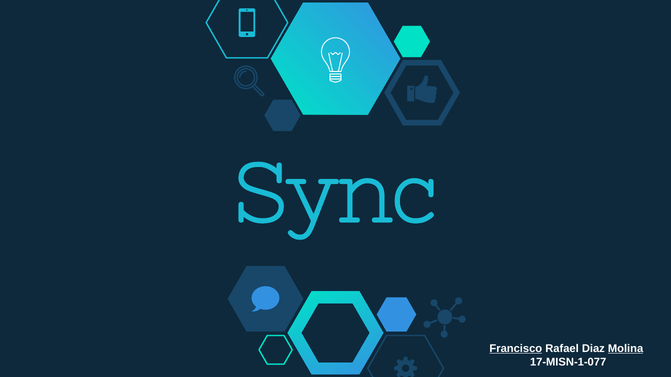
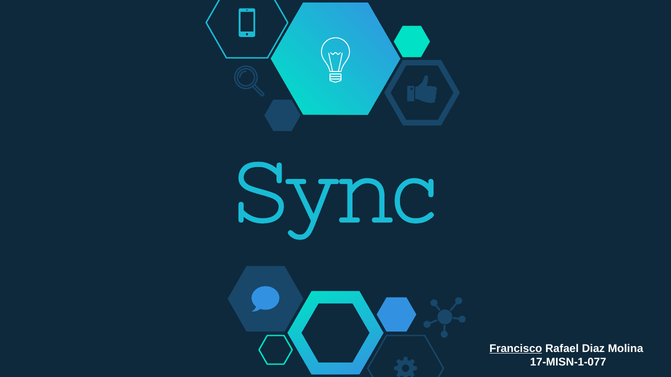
Molina underline: present -> none (626, 349)
